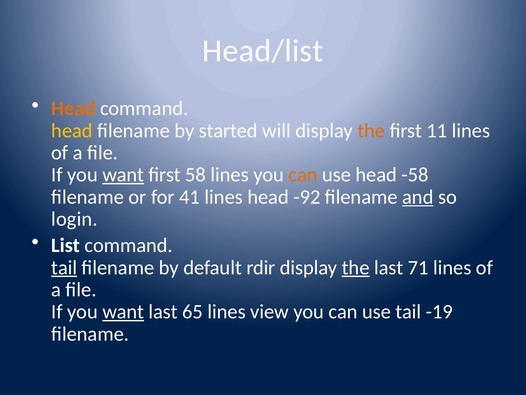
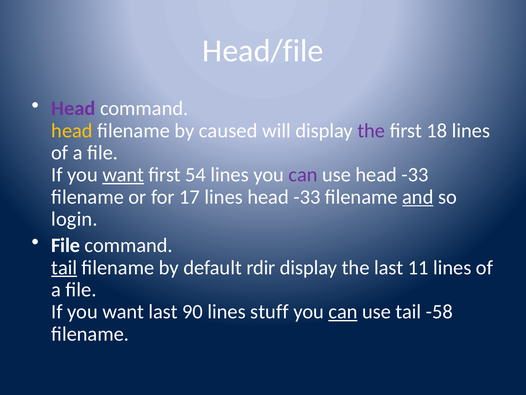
Head/list: Head/list -> Head/file (263, 51)
Head colour: orange -> purple (73, 108)
started: started -> caused (228, 130)
the colour: orange -> purple (371, 130)
11: 11 -> 18 (437, 130)
58: 58 -> 54 (196, 175)
can colour: orange -> purple (303, 175)
use head -58: -58 -> -33 (415, 175)
41: 41 -> 17 (190, 197)
lines head -92: -92 -> -33 (307, 197)
List: List -> File (66, 245)
the underline: present -> none (356, 267)
71: 71 -> 11 (418, 267)
want underline: present -> none (123, 311)
65: 65 -> 90 (193, 311)
view: view -> stuff (269, 311)
can underline: none -> present (343, 311)
-19: -19 -> -58 (439, 311)
